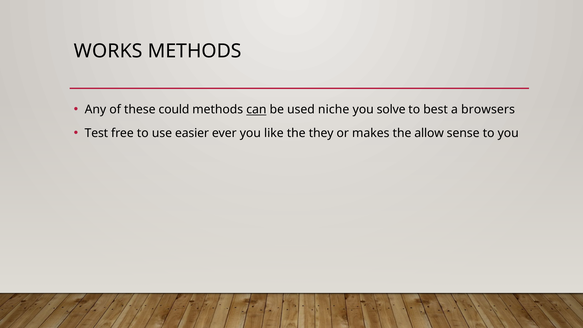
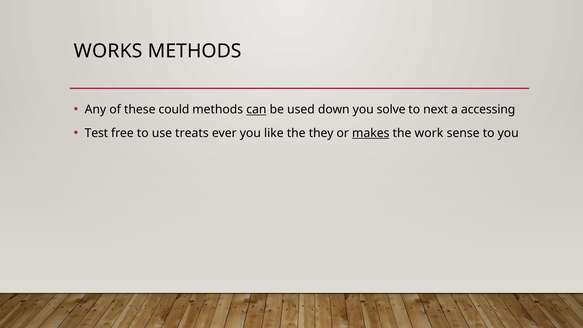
niche: niche -> down (334, 110)
best: best -> next (436, 110)
browsers: browsers -> accessing (488, 110)
easier: easier -> treats (192, 133)
makes underline: none -> present (371, 133)
allow: allow -> work (429, 133)
